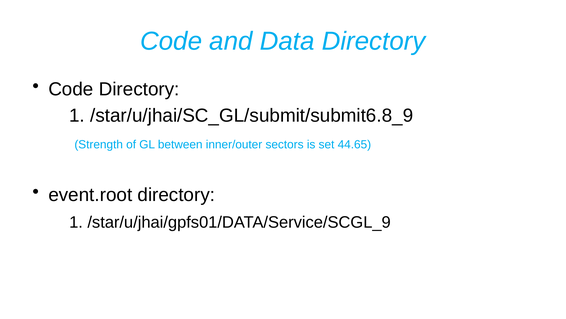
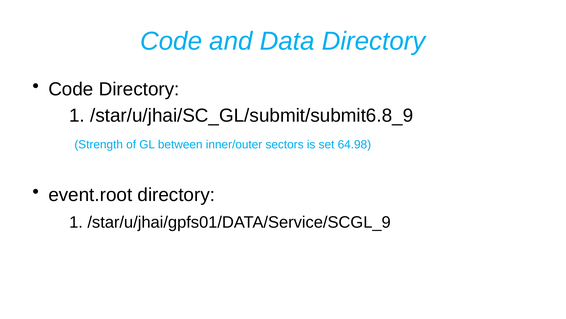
44.65: 44.65 -> 64.98 (354, 144)
